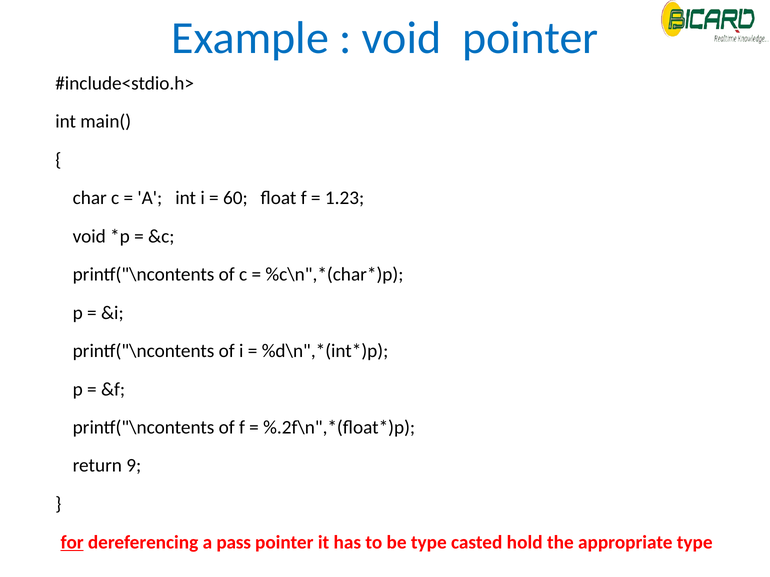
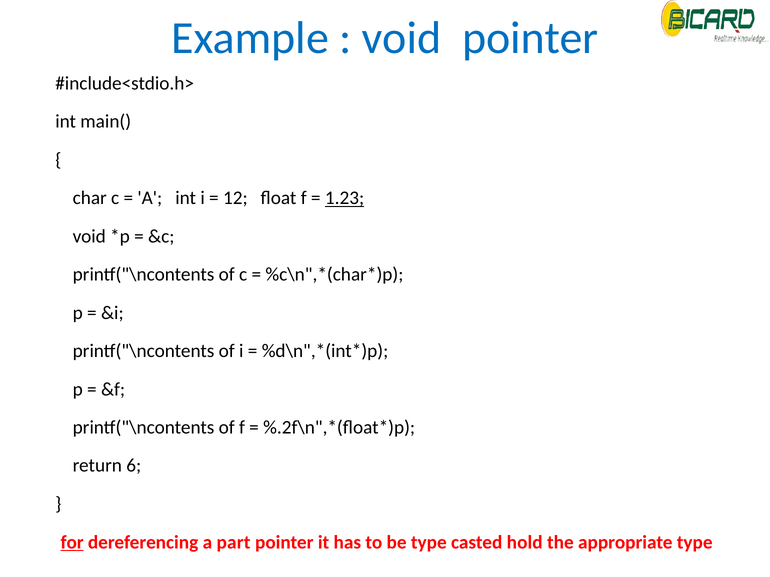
60: 60 -> 12 (235, 198)
1.23 underline: none -> present (345, 198)
9: 9 -> 6 (134, 466)
pass: pass -> part (234, 543)
